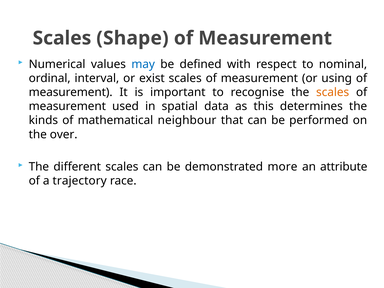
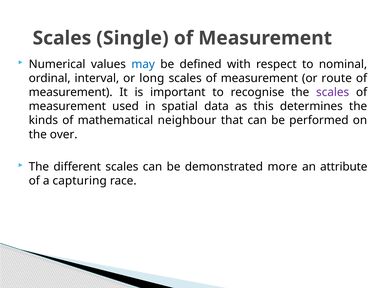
Shape: Shape -> Single (132, 38)
exist: exist -> long (152, 78)
using: using -> route (337, 78)
scales colour: orange -> purple (333, 92)
trajectory: trajectory -> capturing (80, 181)
